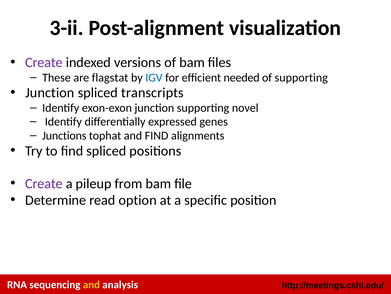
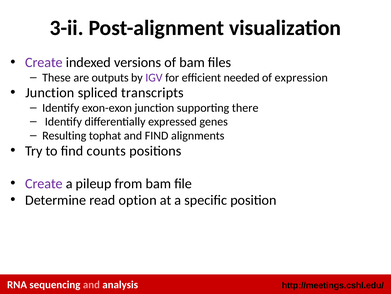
flagstat: flagstat -> outputs (110, 77)
IGV colour: blue -> purple (154, 77)
of supporting: supporting -> expression (301, 77)
novel: novel -> there (245, 108)
Junctions: Junctions -> Resulting (64, 135)
find spliced: spliced -> counts (106, 151)
and colour: yellow -> pink (91, 284)
